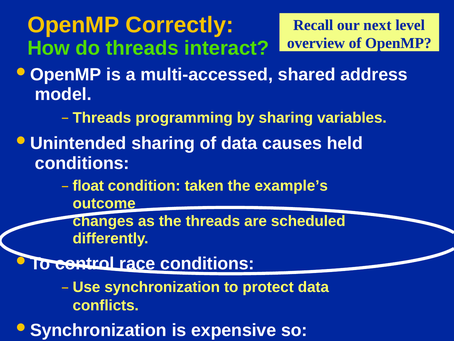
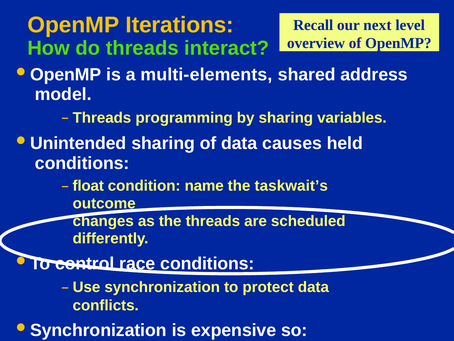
Correctly: Correctly -> Iterations (180, 25)
multi-accessed: multi-accessed -> multi-elements (207, 74)
taken: taken -> name (204, 186)
example’s: example’s -> taskwait’s (291, 186)
